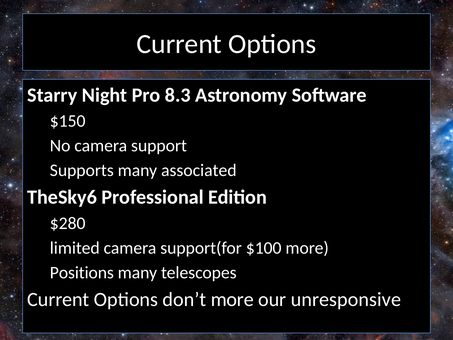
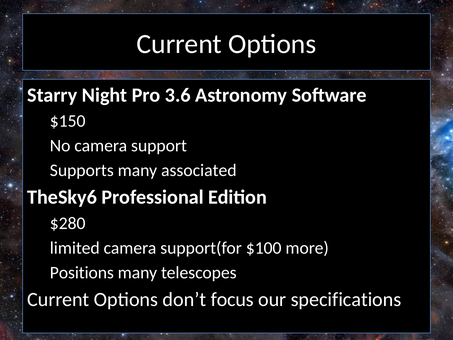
8.3: 8.3 -> 3.6 (178, 95)
don’t more: more -> focus (232, 299)
unresponsive: unresponsive -> specifications (346, 299)
